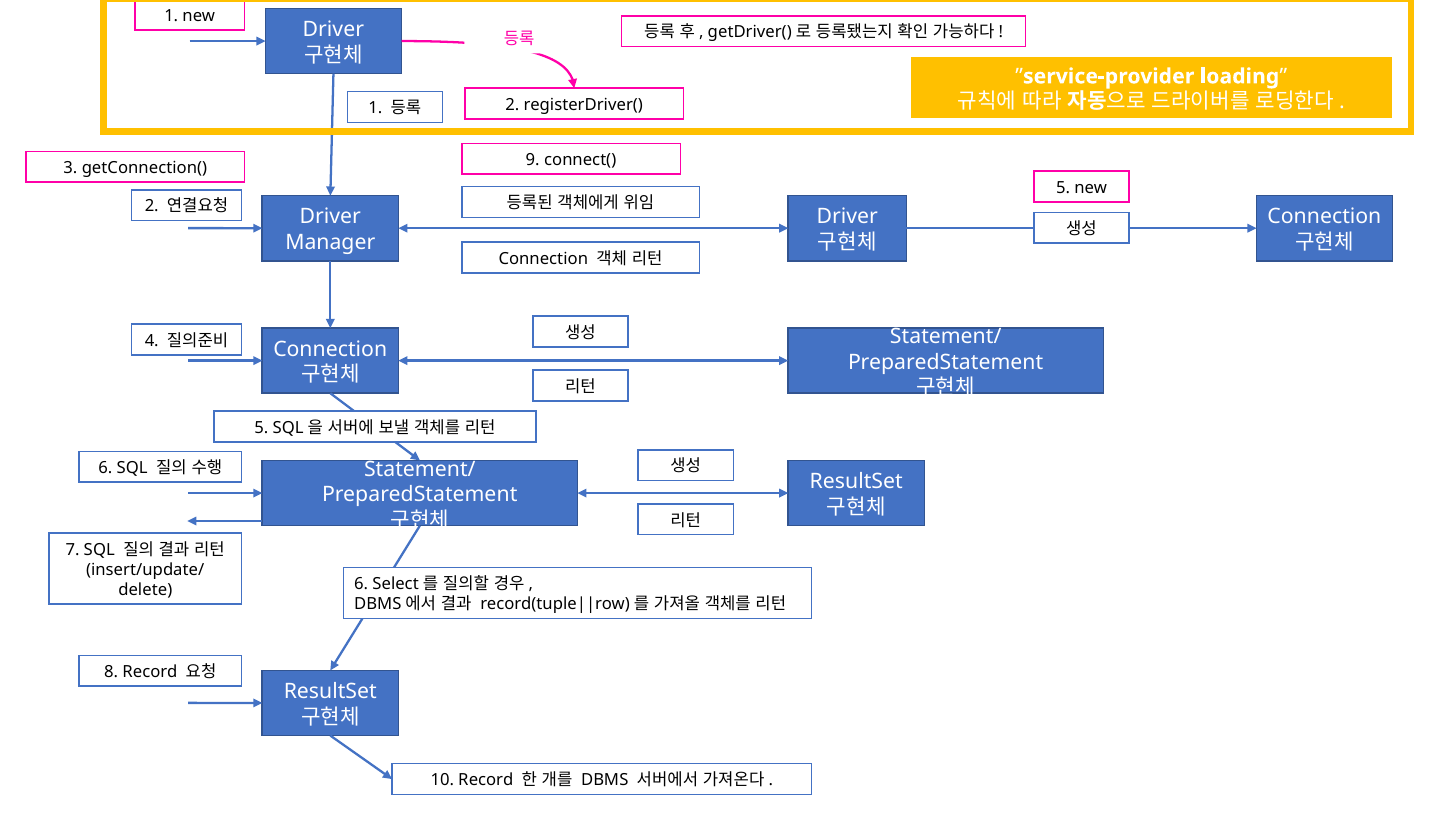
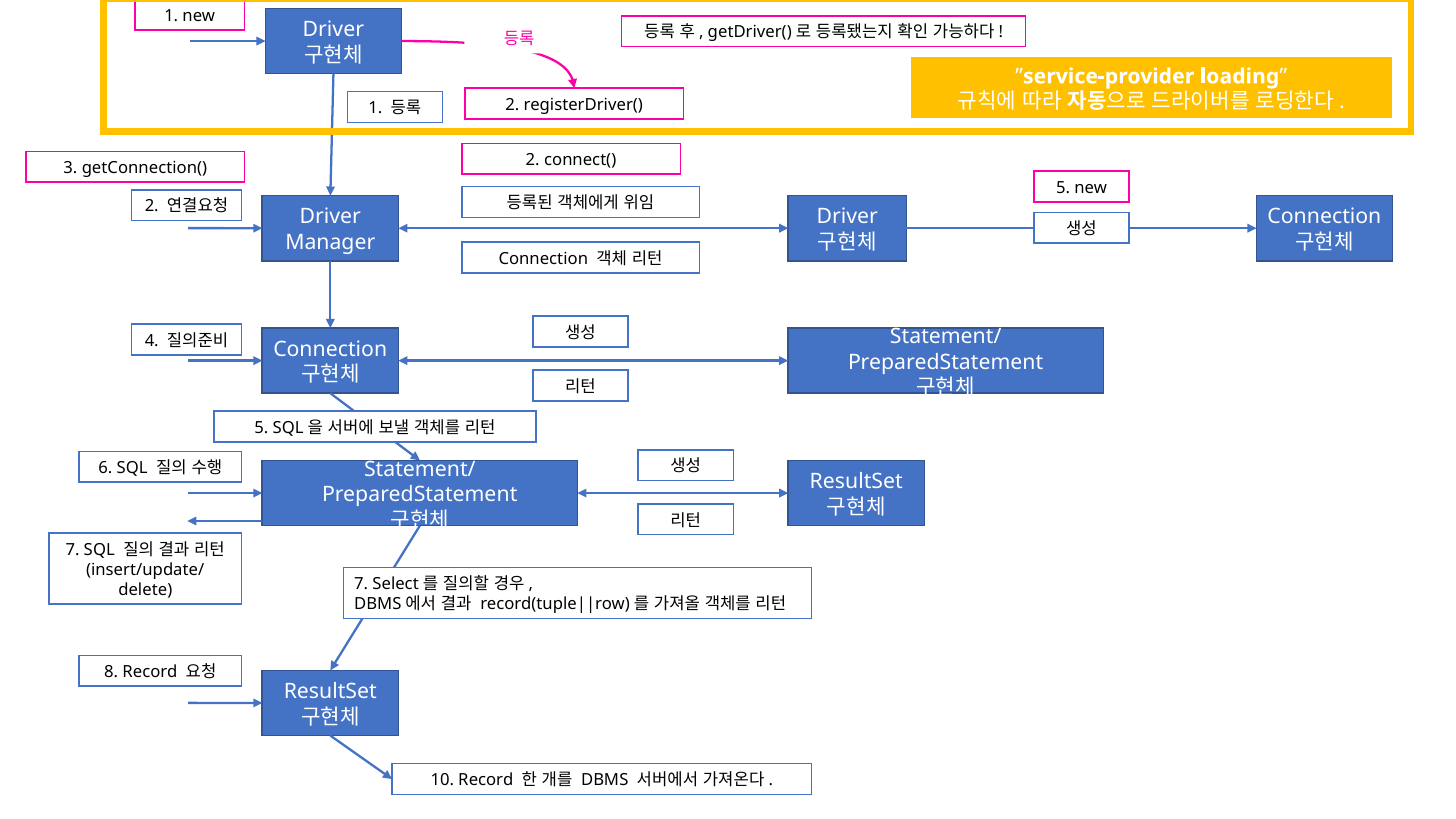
getConnection( 9: 9 -> 2 (533, 160)
6: 6 -> 7 (361, 584)
